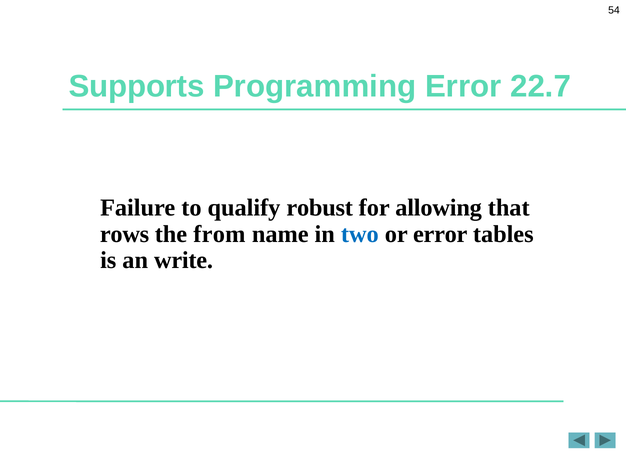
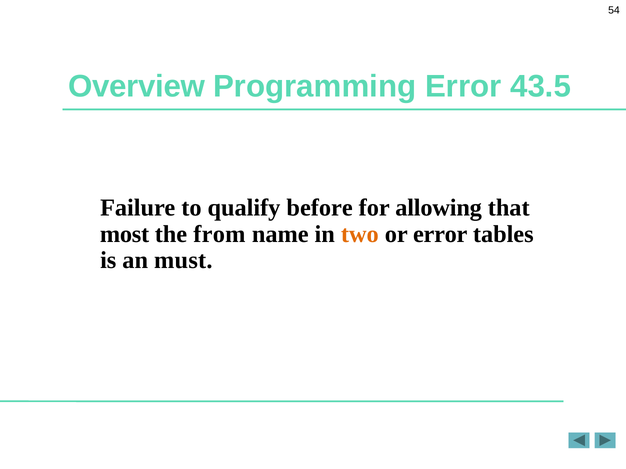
Supports: Supports -> Overview (137, 87)
22.7: 22.7 -> 43.5 (541, 87)
robust: robust -> before (320, 208)
rows: rows -> most (125, 234)
two colour: blue -> orange (360, 234)
write: write -> must (183, 261)
